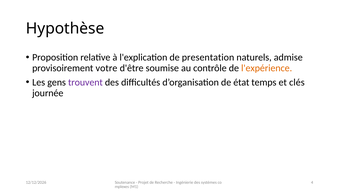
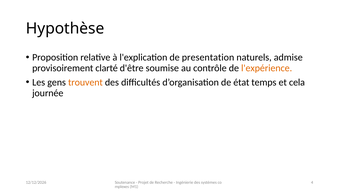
votre: votre -> clarté (107, 68)
trouvent colour: purple -> orange (85, 82)
clés: clés -> cela (297, 82)
